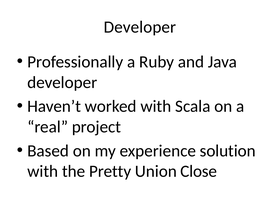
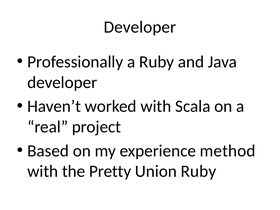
solution: solution -> method (228, 151)
Union Close: Close -> Ruby (198, 171)
